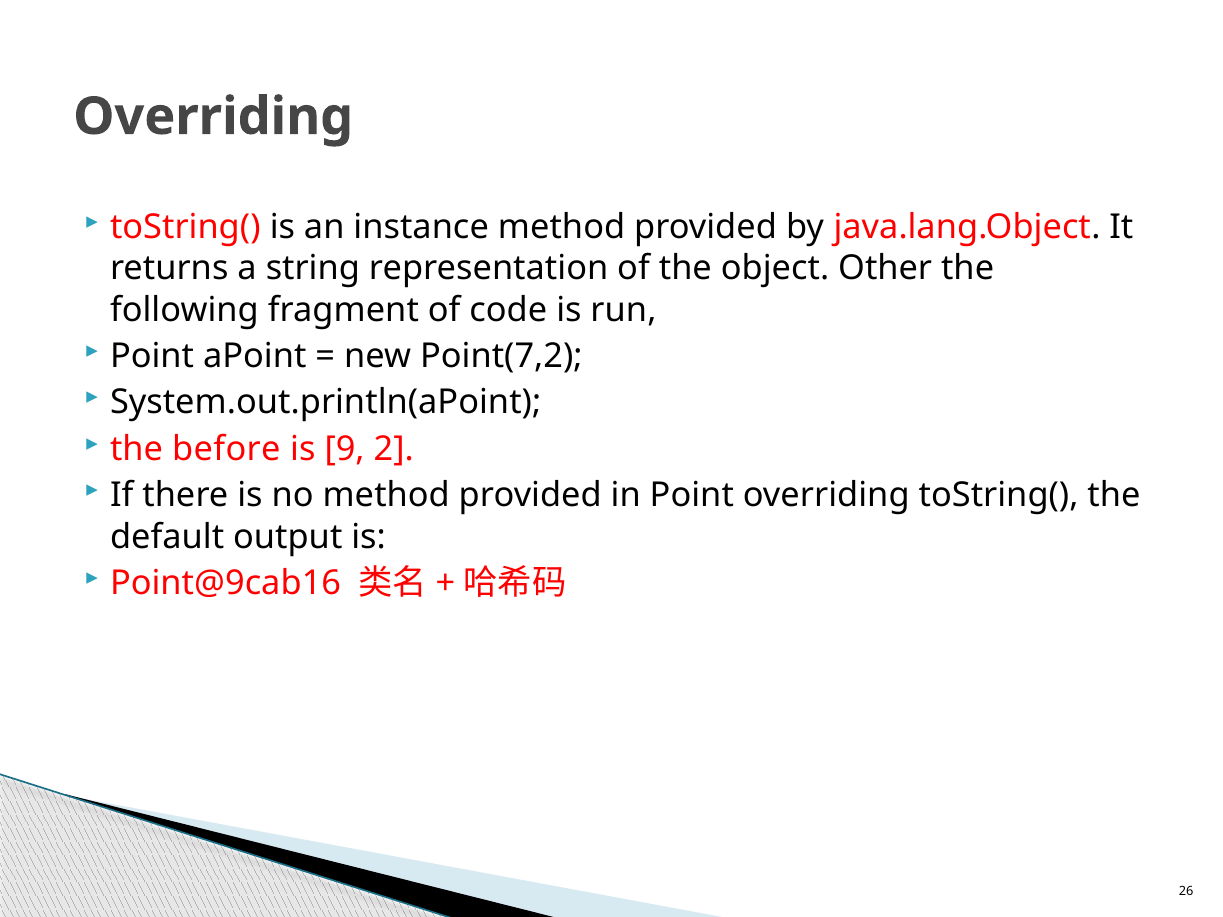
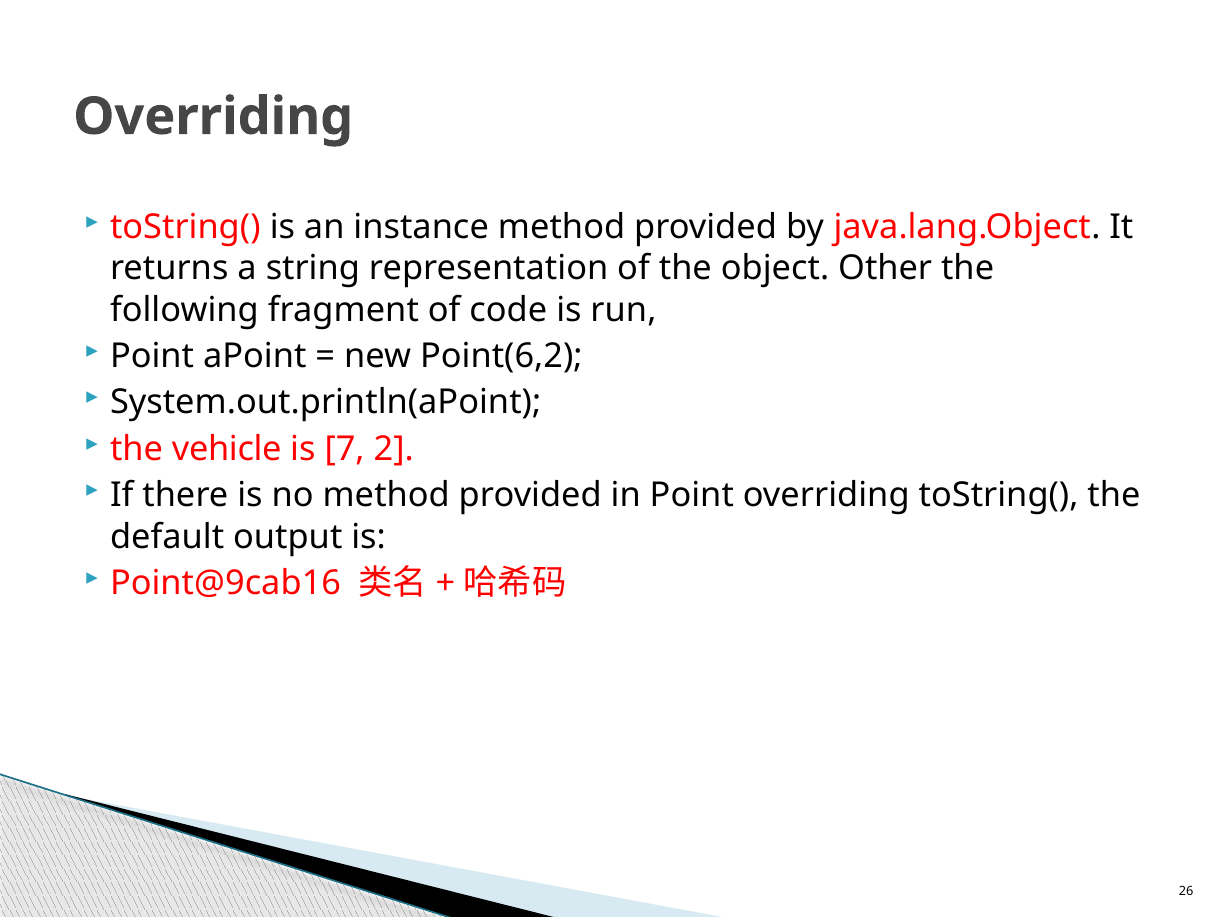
Point(7,2: Point(7,2 -> Point(6,2 (501, 356)
before: before -> vehicle (227, 449)
9: 9 -> 7 (345, 449)
